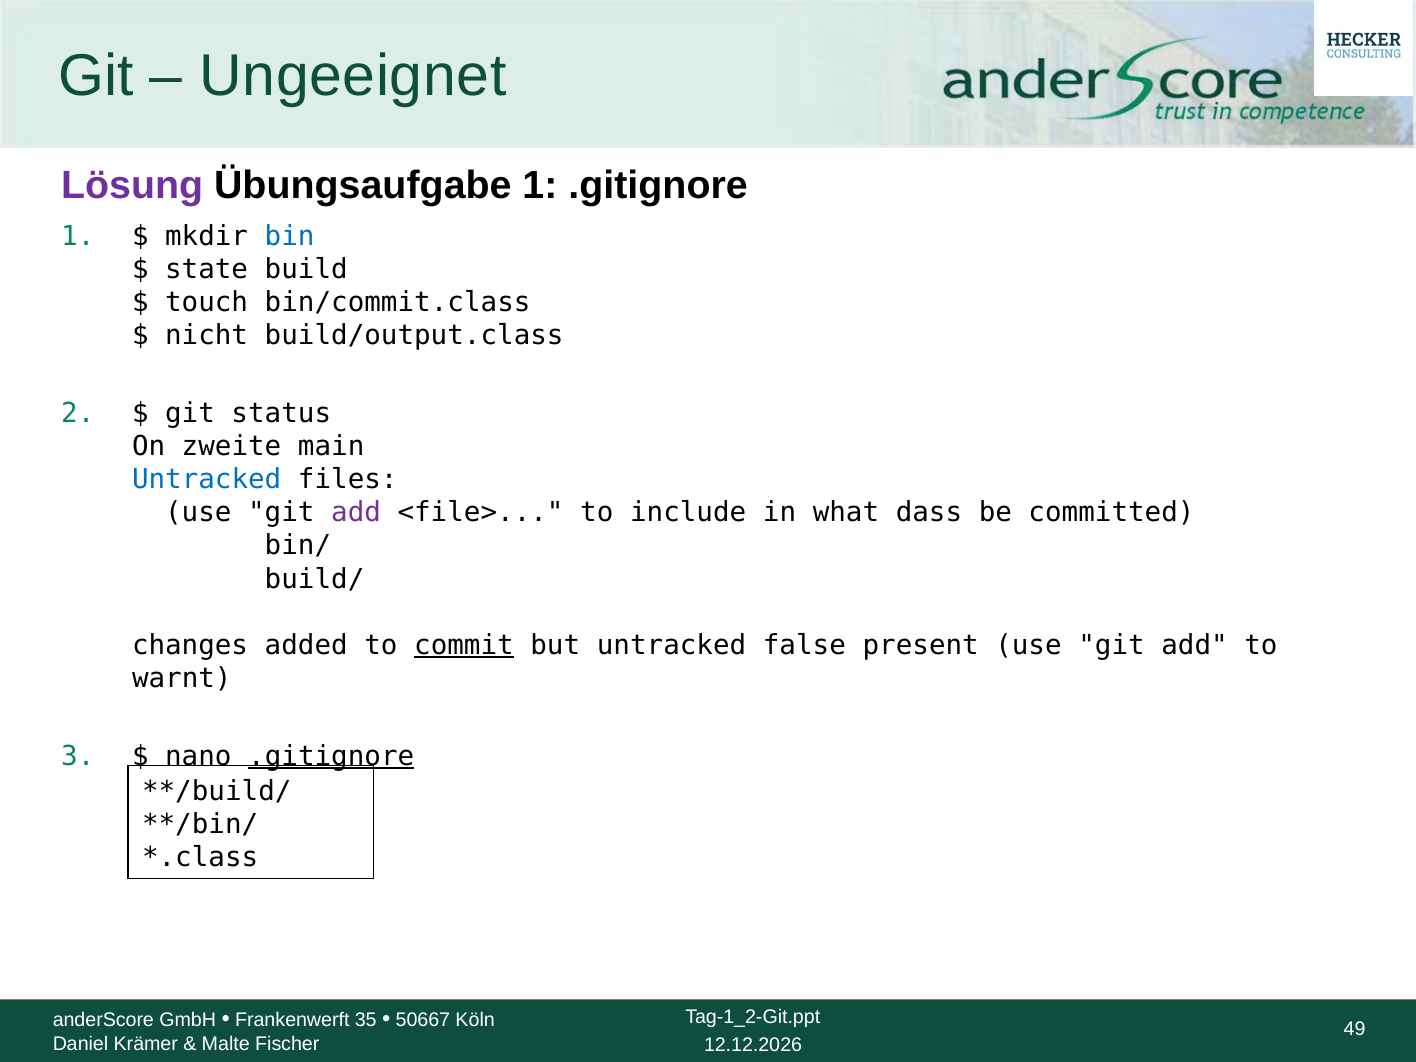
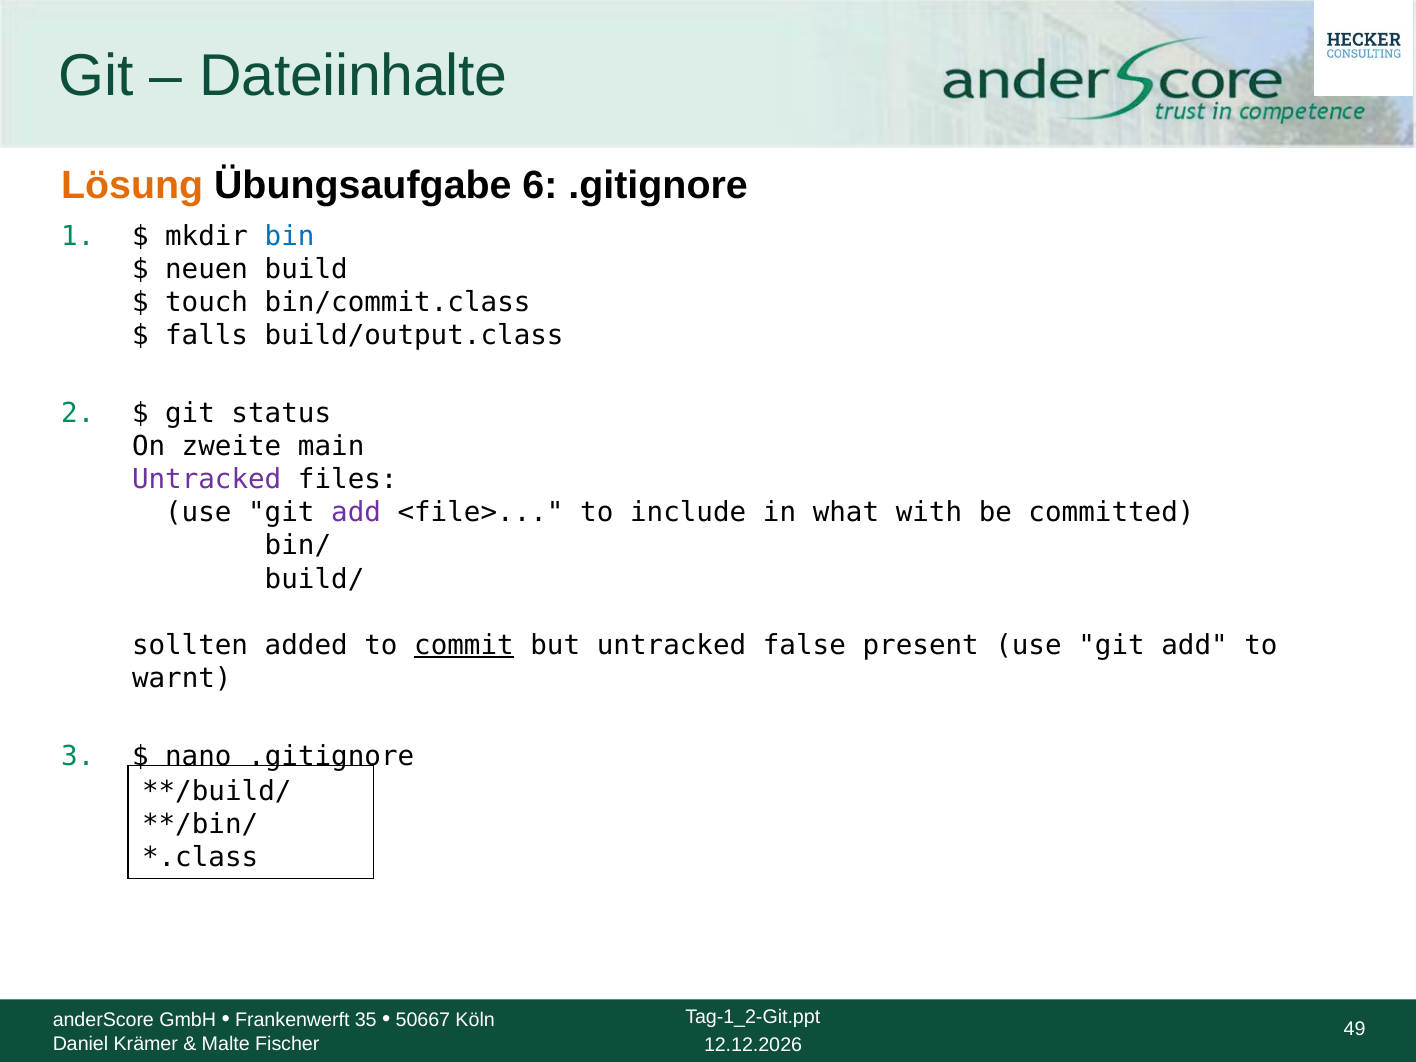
Ungeeignet: Ungeeignet -> Dateiinhalte (353, 76)
Lösung colour: purple -> orange (132, 185)
Übungsaufgabe 1: 1 -> 6 (540, 185)
state: state -> neuen (207, 270)
nicht: nicht -> falls (207, 336)
Untracked colour: blue -> purple (207, 480)
dass: dass -> with (929, 513)
changes: changes -> sollten (190, 645)
.gitignore underline: present -> none (331, 756)
